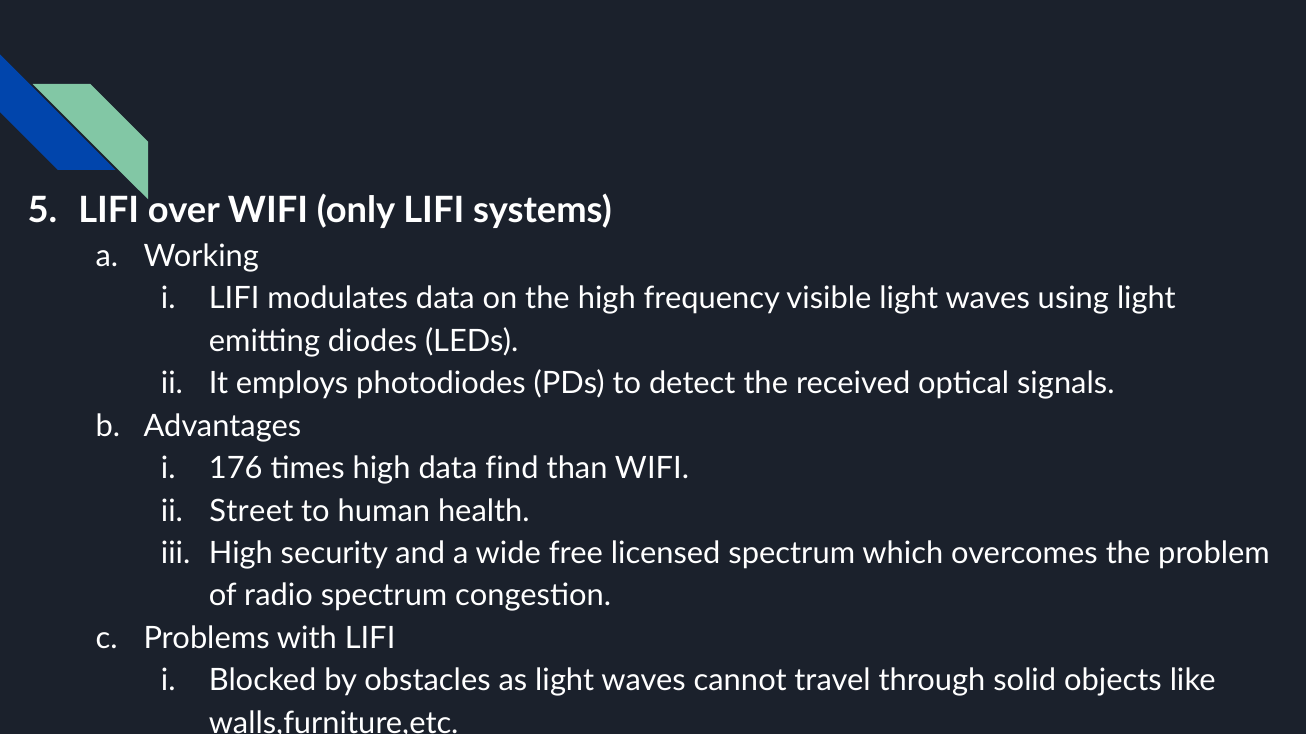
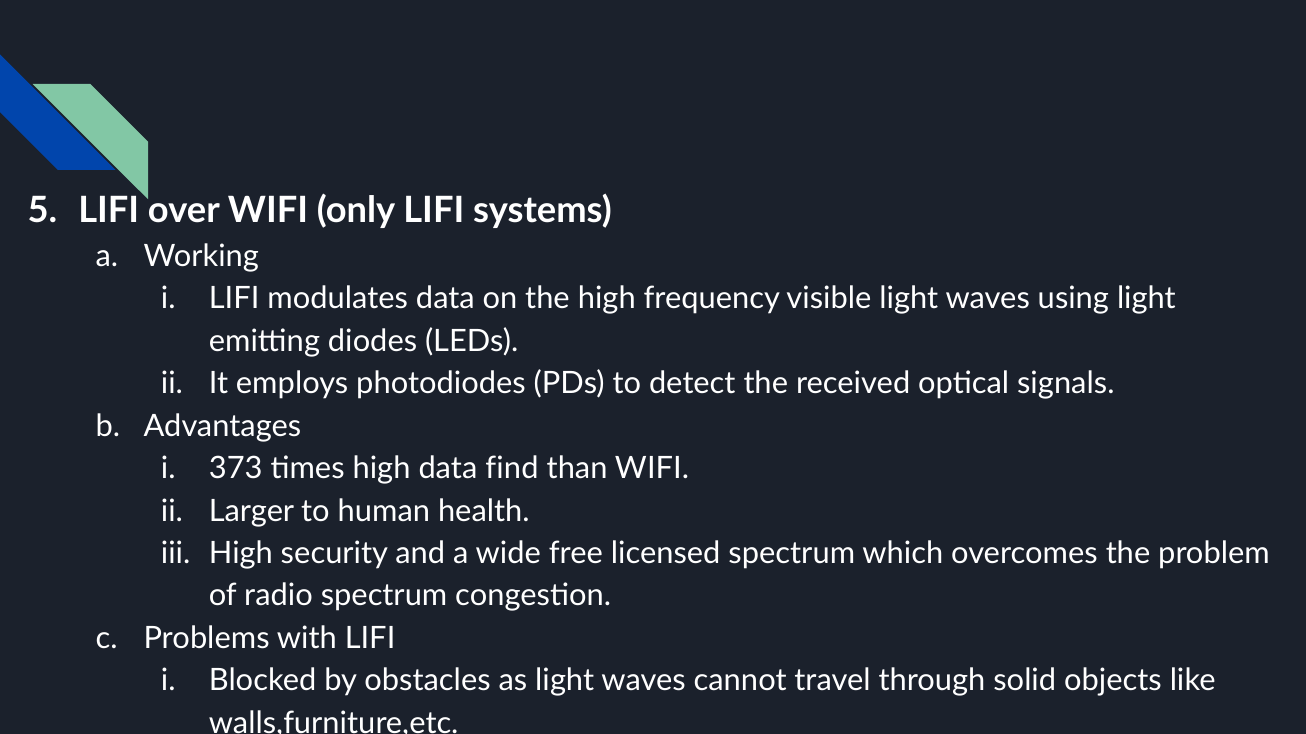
176: 176 -> 373 (236, 469)
Street: Street -> Larger (252, 511)
